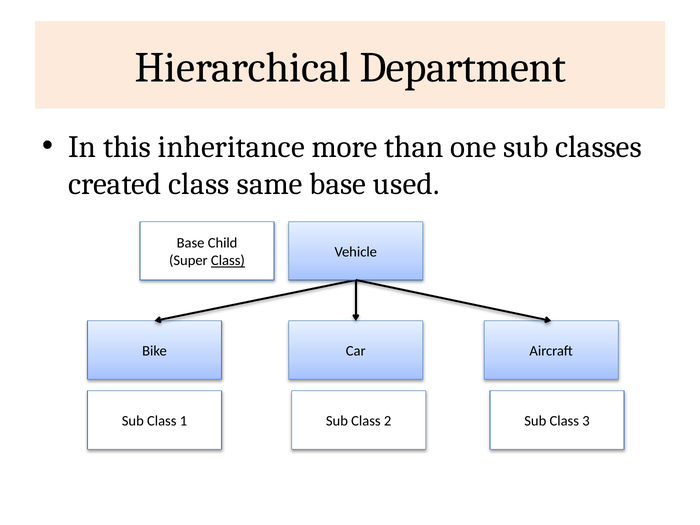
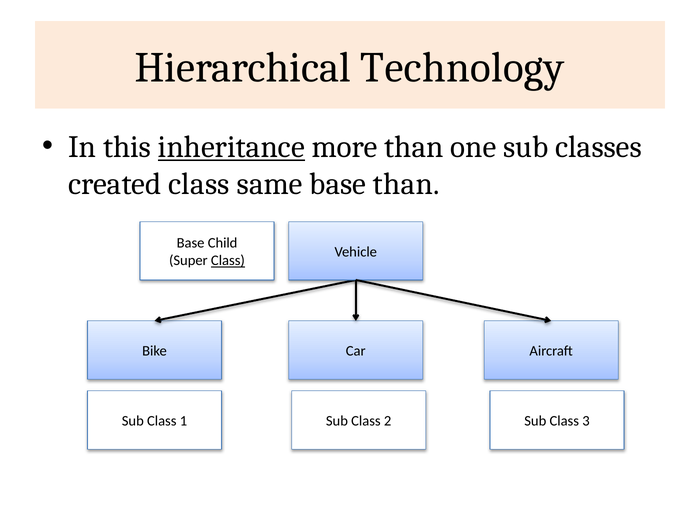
Department: Department -> Technology (462, 68)
inheritance underline: none -> present (231, 147)
base used: used -> than (406, 184)
